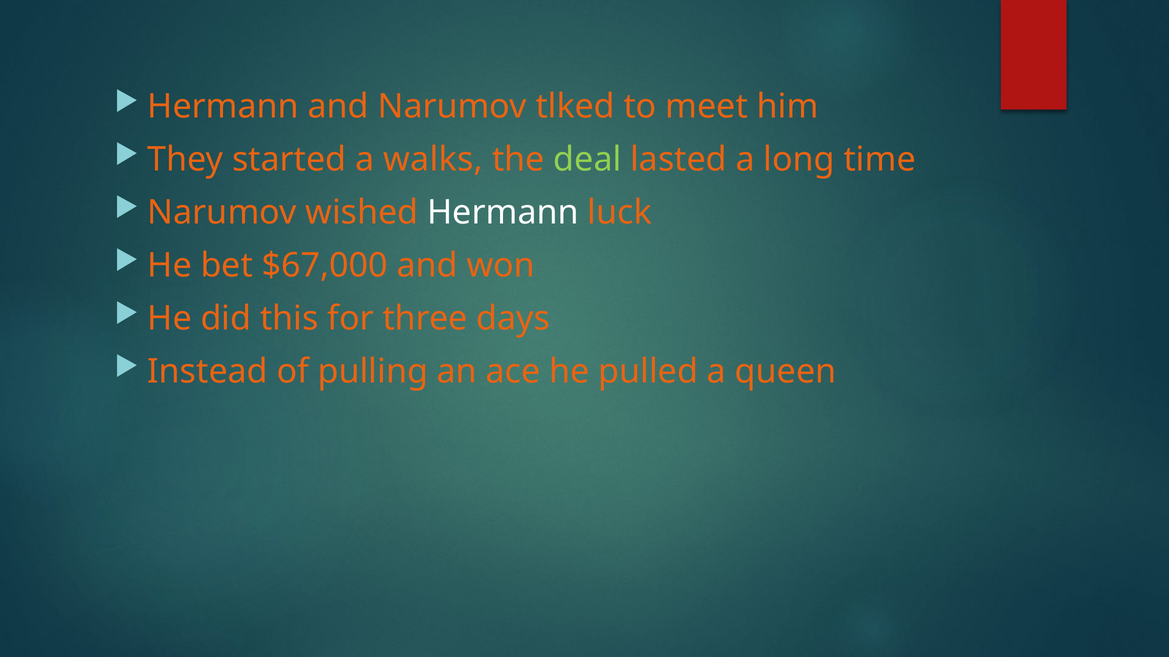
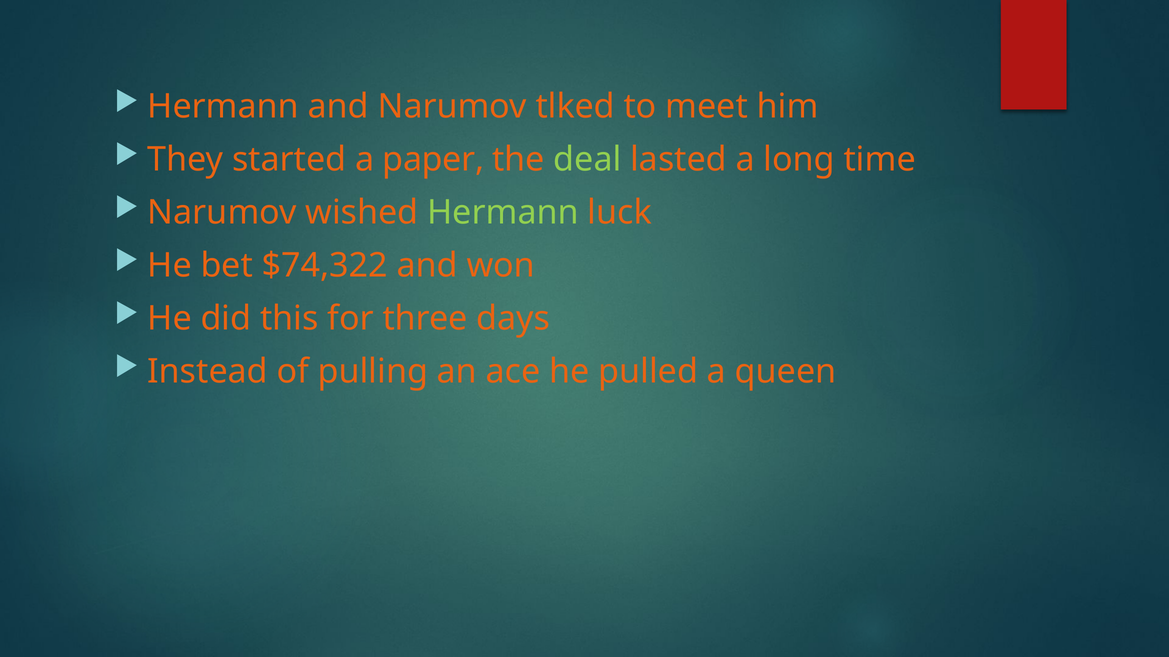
walks: walks -> paper (433, 160)
Hermann colour: white -> light green (503, 213)
$67,000: $67,000 -> $74,322 (325, 266)
